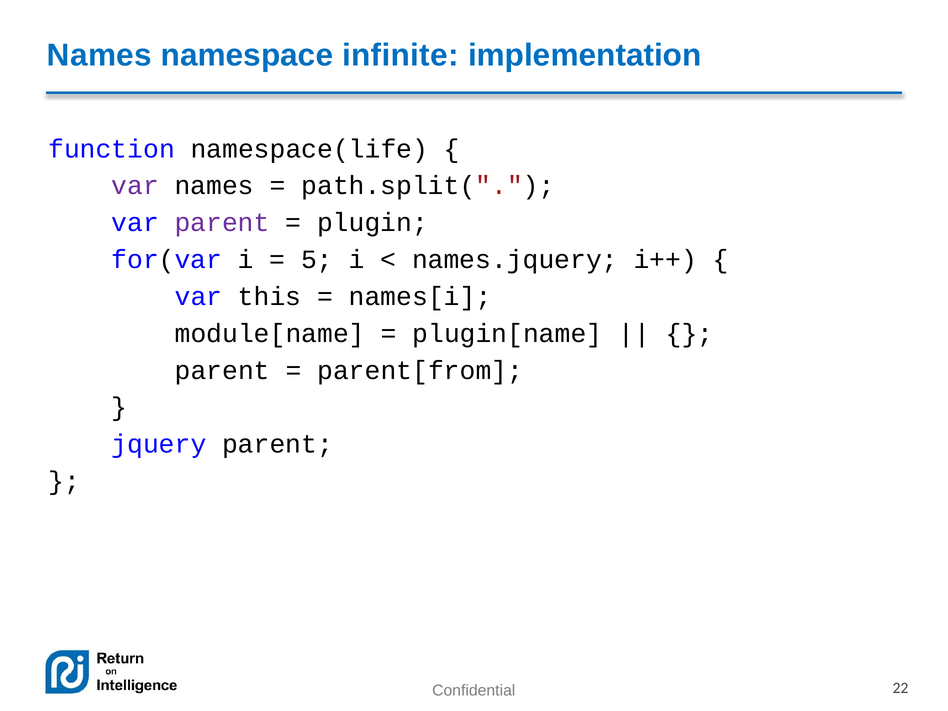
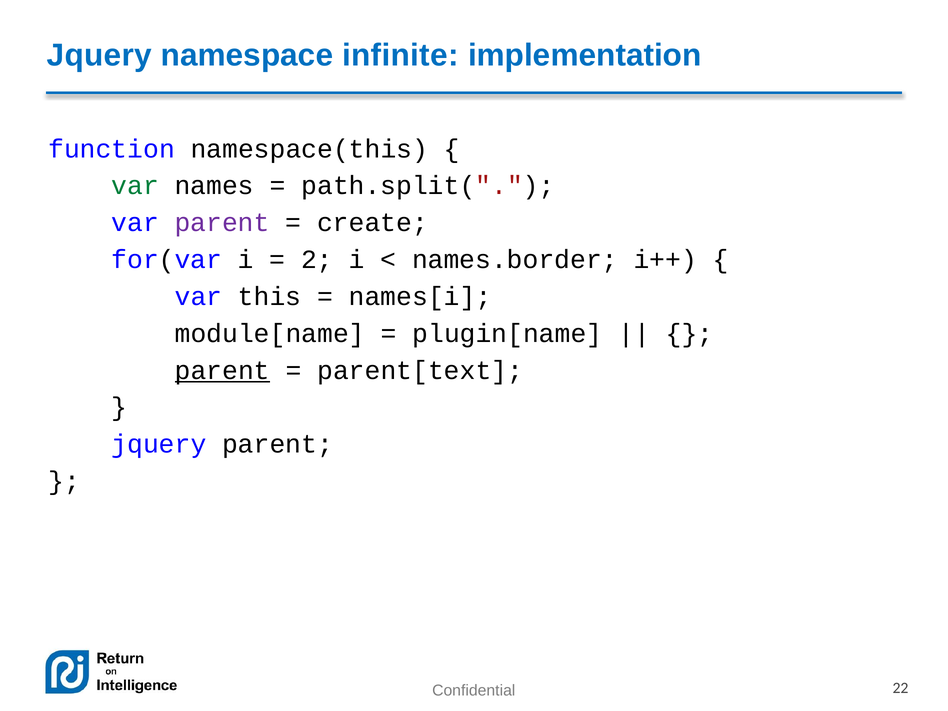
Names: Names -> Jquery (99, 56)
namespace(life: namespace(life -> namespace(this (309, 149)
var colour: purple -> green (135, 186)
plugin: plugin -> create (372, 223)
5: 5 -> 2 (317, 260)
names.jquery: names.jquery -> names.border (515, 260)
parent underline: none -> present (222, 370)
parent[from: parent[from -> parent[text (420, 370)
